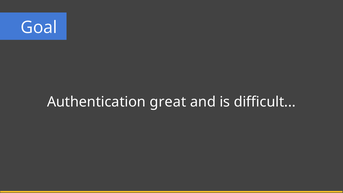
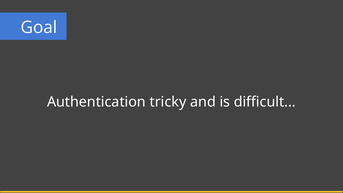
great: great -> tricky (168, 102)
